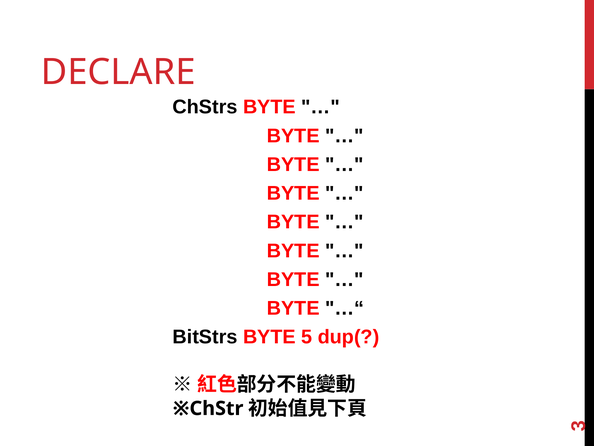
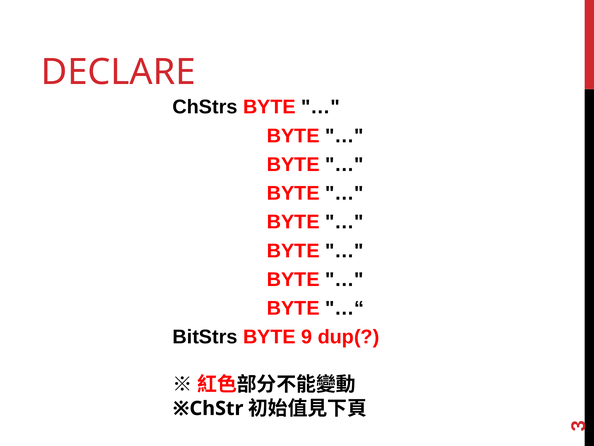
5: 5 -> 9 (307, 337)
